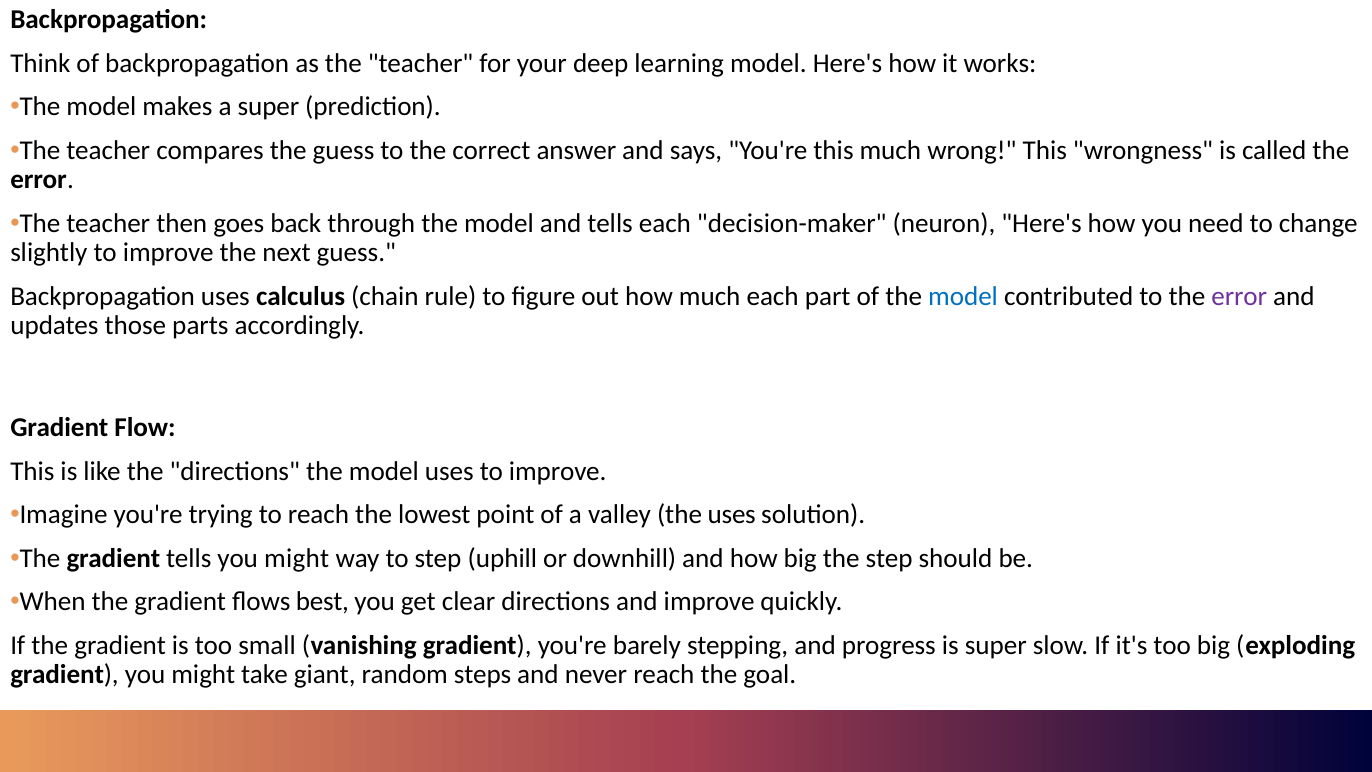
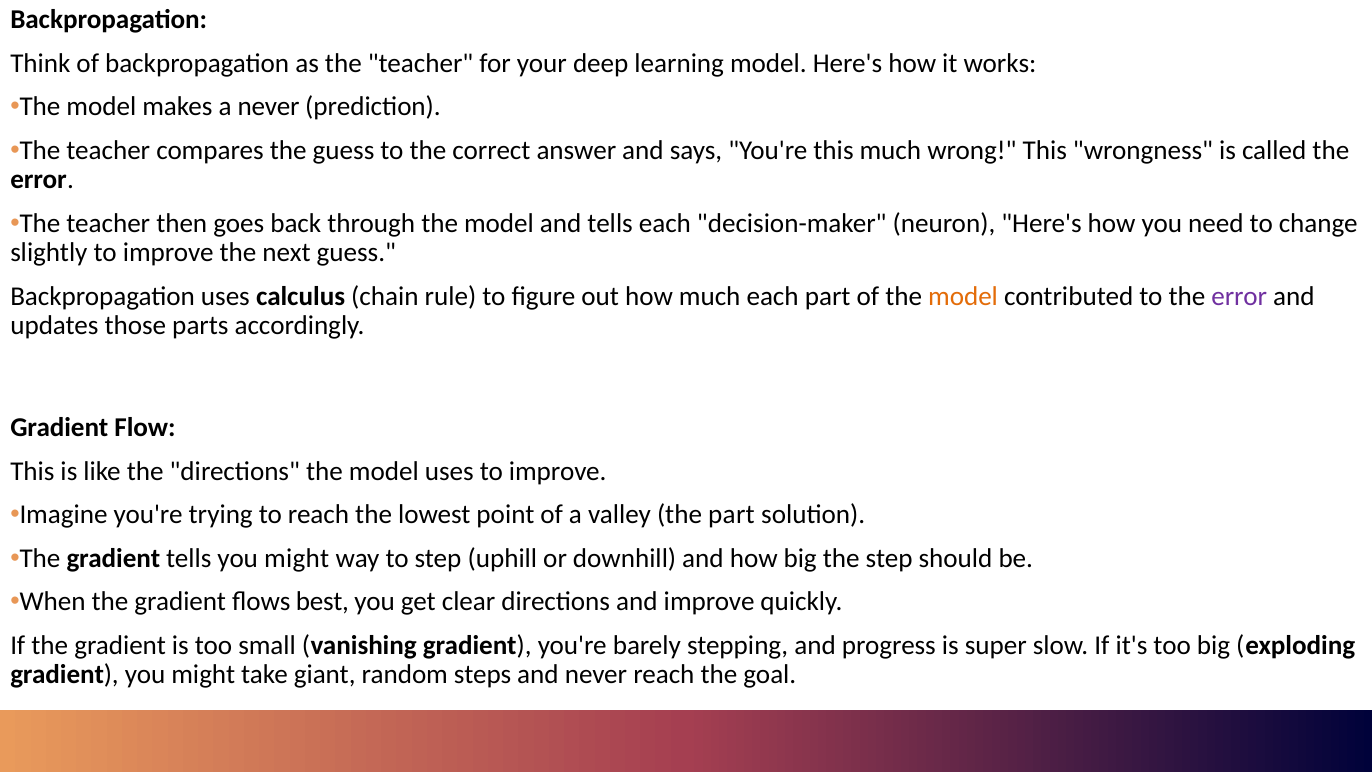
a super: super -> never (269, 107)
model colour: blue -> orange (963, 296)
the uses: uses -> part (732, 515)
